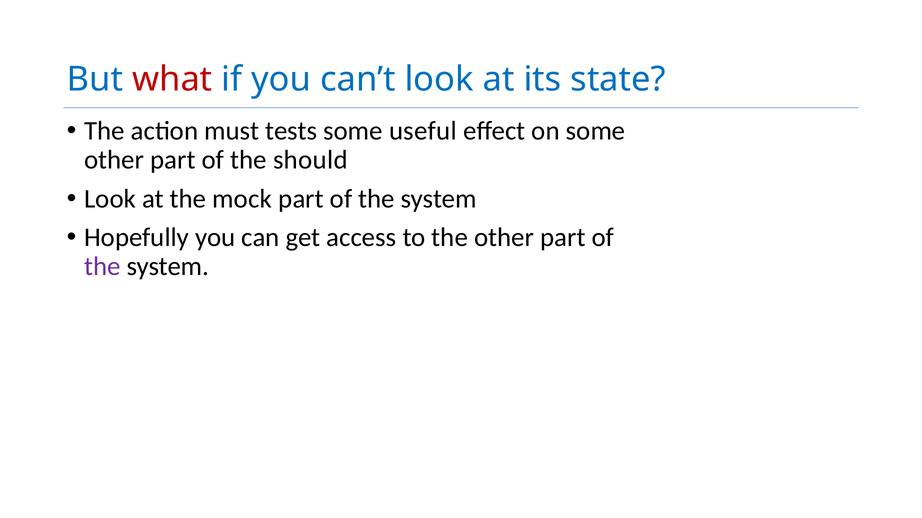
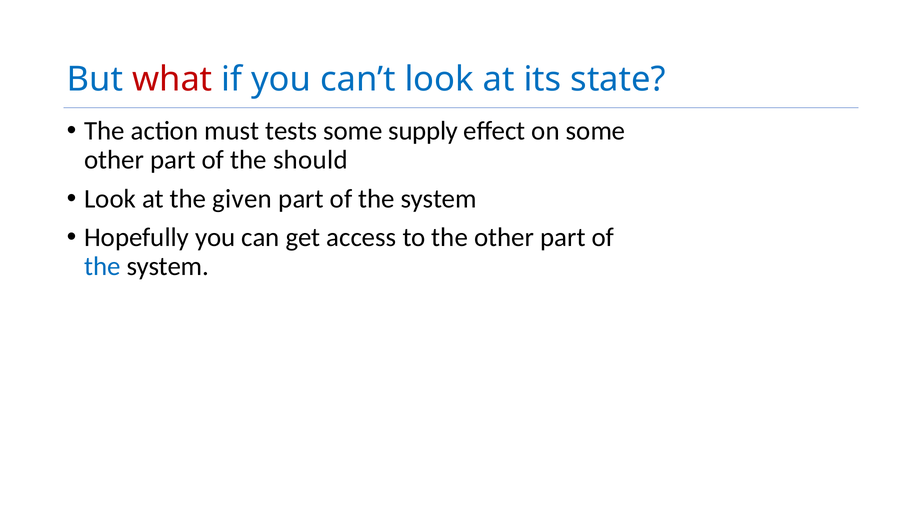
useful: useful -> supply (423, 131)
mock: mock -> given (242, 199)
the colour: purple -> blue (102, 267)
